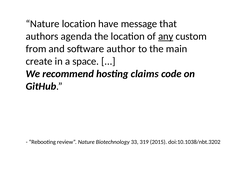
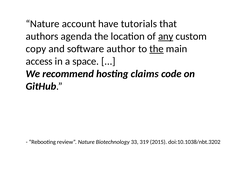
Nature location: location -> account (79, 24)
message: message -> tutorials (139, 24)
from: from -> copy (36, 49)
the underline: none -> present (157, 49)
create: create -> access (39, 61)
